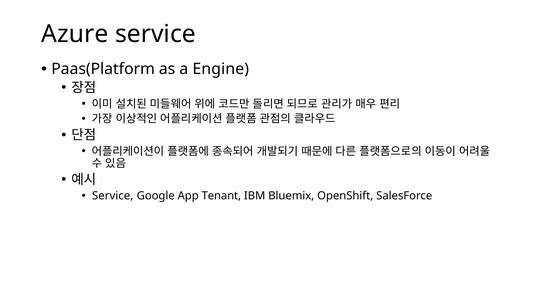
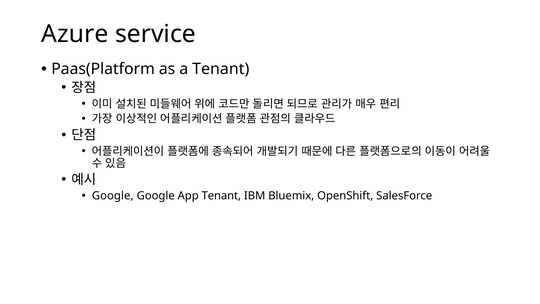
a Engine: Engine -> Tenant (221, 69)
Service: Service -> Google (113, 196)
